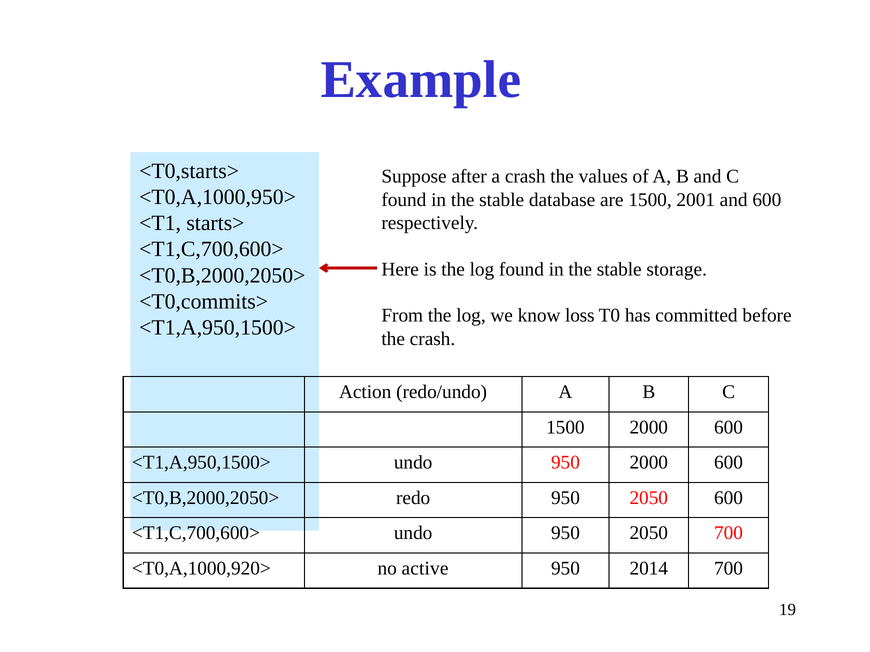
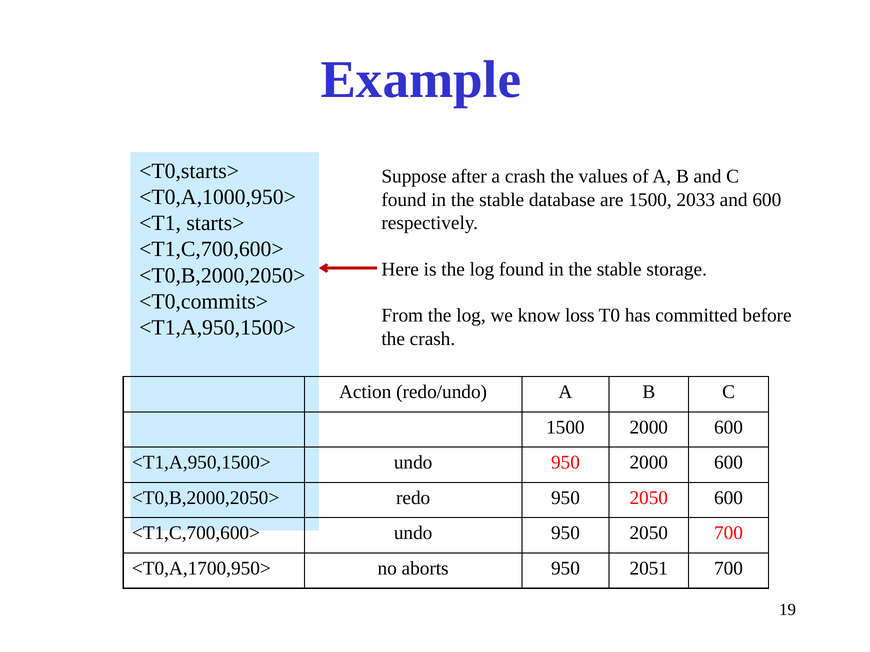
2001: 2001 -> 2033 (696, 200)
<T0,A,1000,920>: <T0,A,1000,920> -> <T0,A,1700,950> (201, 569)
active: active -> aborts (425, 569)
2014: 2014 -> 2051 (649, 569)
